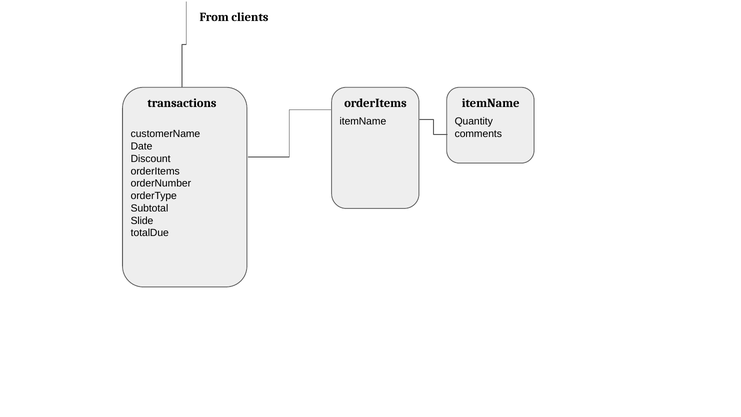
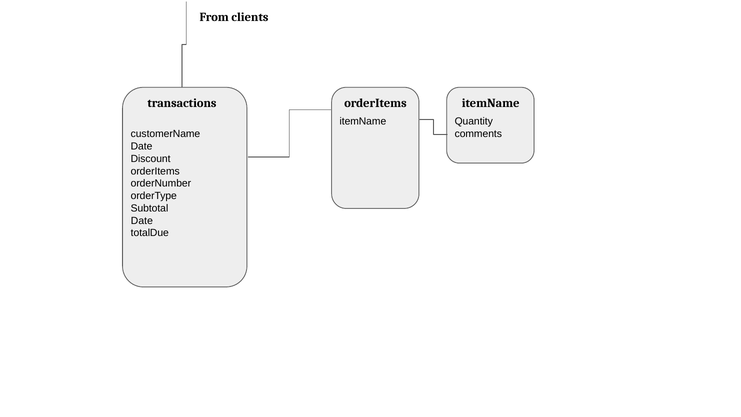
Slide: Slide -> Date (142, 221)
